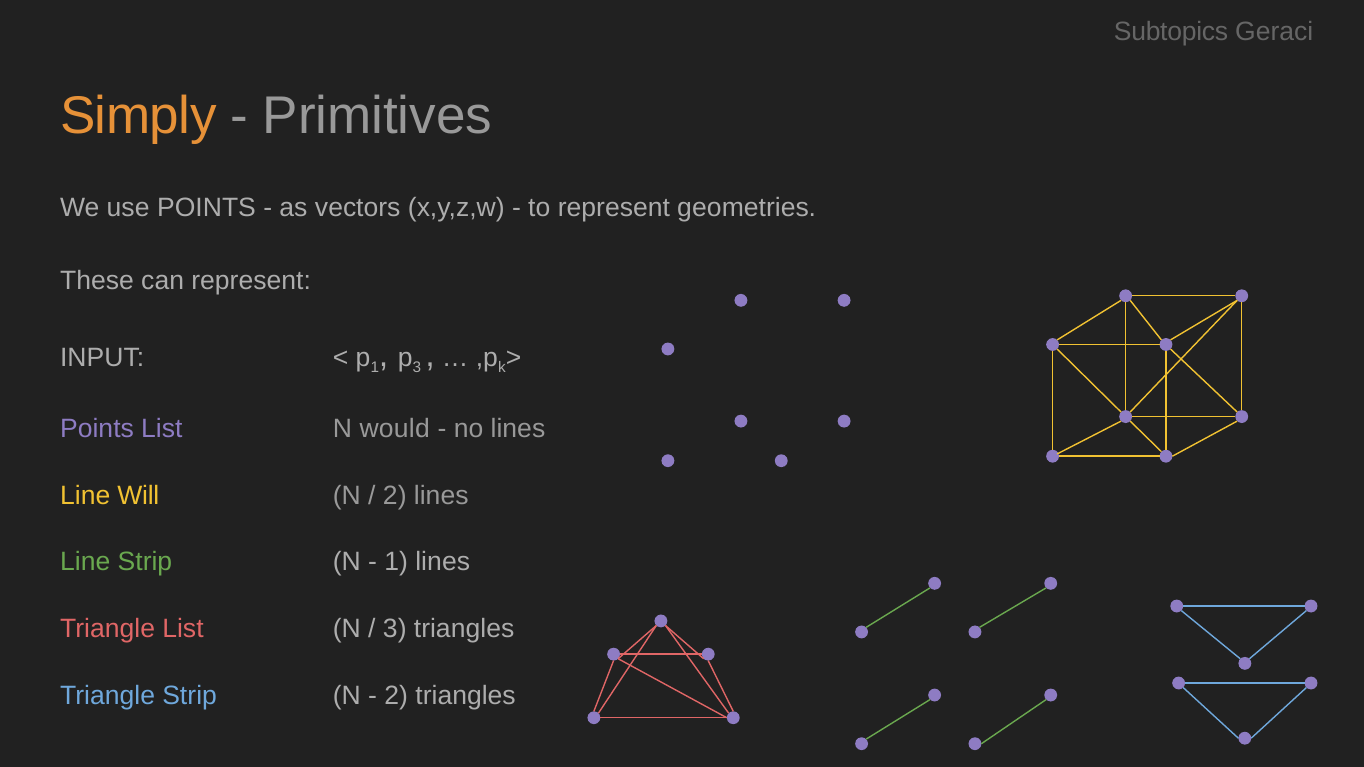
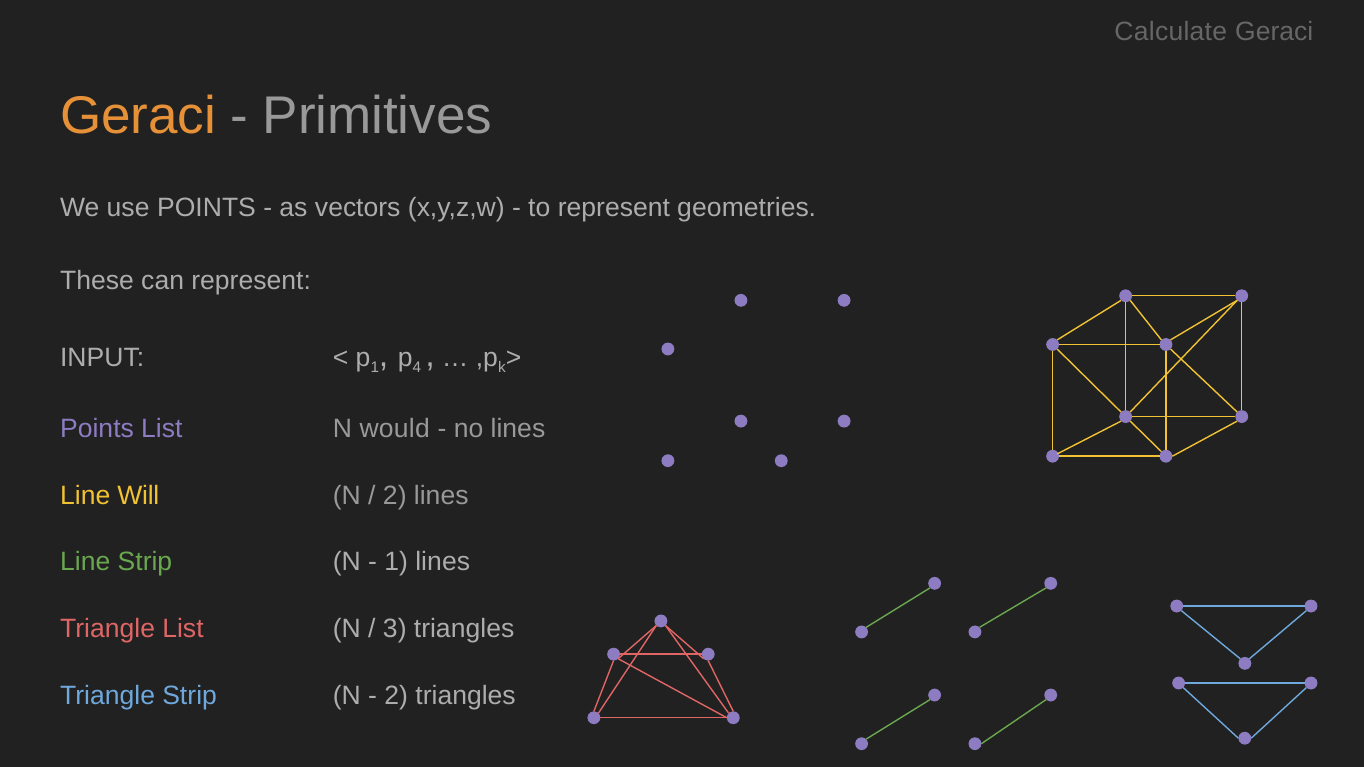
Subtopics: Subtopics -> Calculate (1171, 31)
Simply: Simply -> Geraci (138, 116)
3: 3 -> 4 (417, 368)
